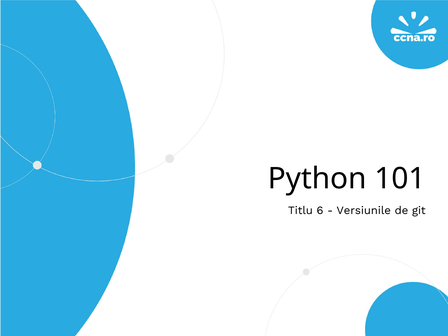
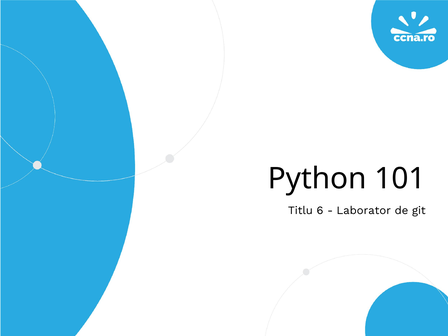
Versiunile: Versiunile -> Laborator (364, 210)
